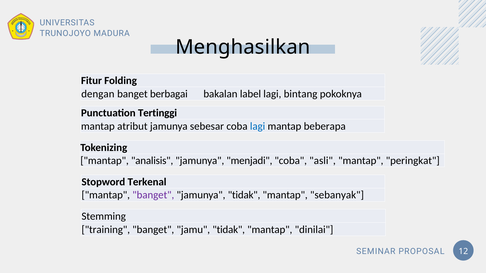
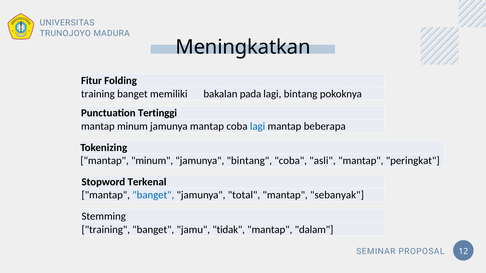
Menghasilkan: Menghasilkan -> Meningkatkan (243, 47)
dengan: dengan -> training (98, 94)
berbagai: berbagai -> memiliki (169, 94)
label: label -> pada (251, 94)
atribut: atribut -> minum (132, 126)
jamunya sebesar: sebesar -> mantap (207, 126)
analisis: analisis -> minum (152, 161)
jamunya menjadi: menjadi -> bintang (249, 161)
banget colour: purple -> blue (153, 195)
jamunya tidak: tidak -> total (244, 195)
dinilai: dinilai -> dalam (314, 230)
